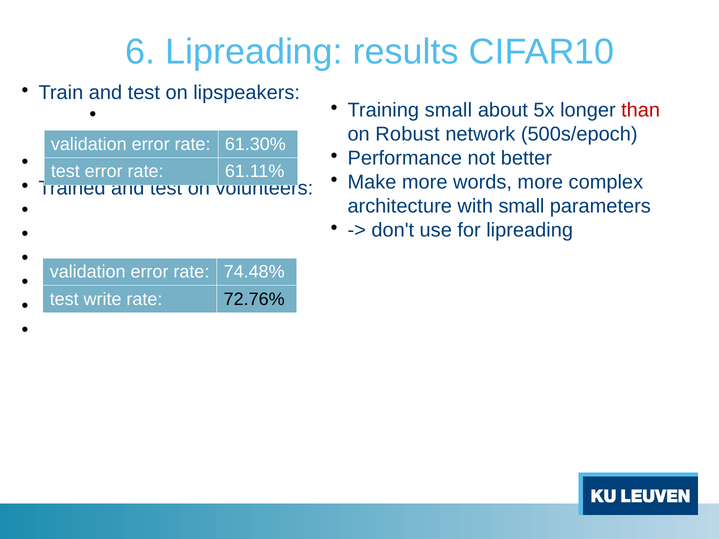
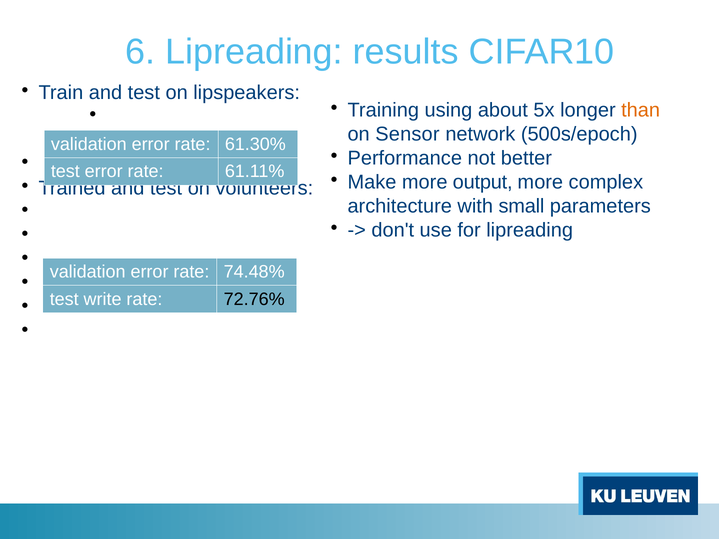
Training small: small -> using (448, 110)
than colour: red -> orange (641, 110)
Robust: Robust -> Sensor (407, 134)
words: words -> output (483, 182)
